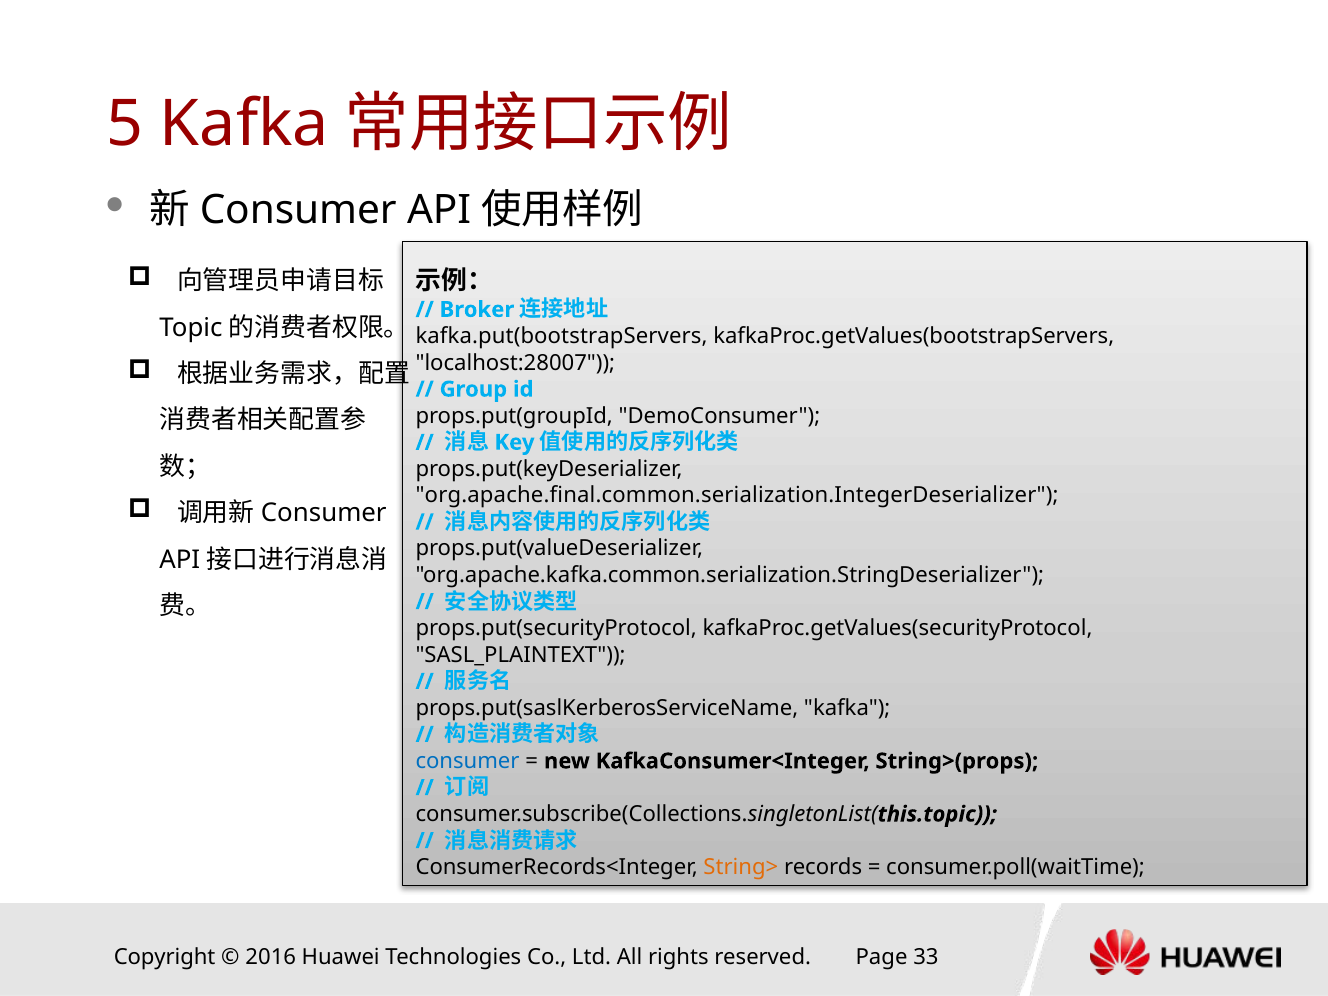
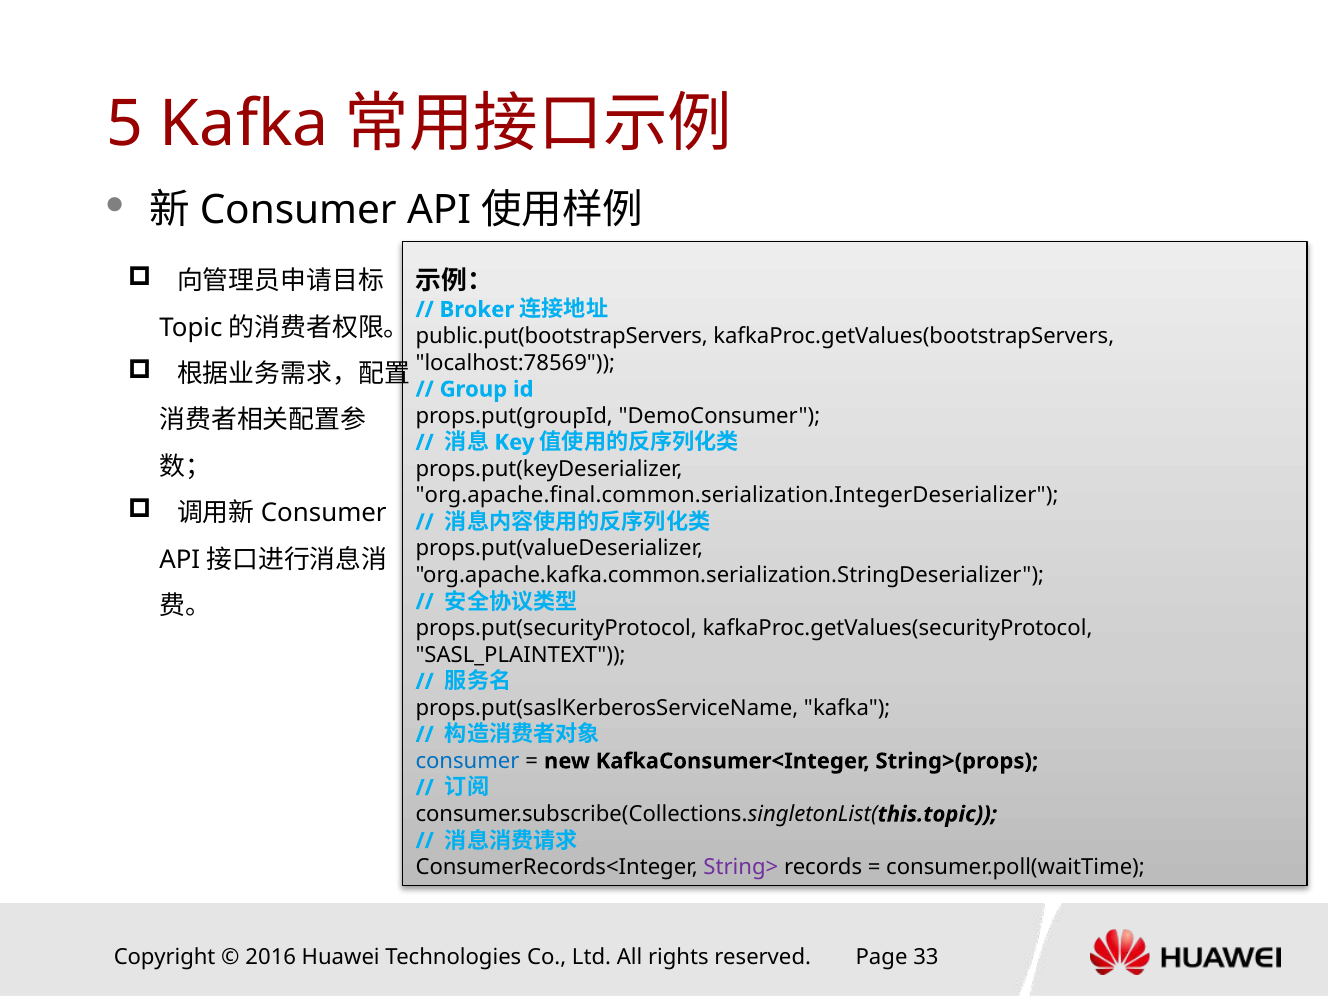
kafka.put(bootstrapServers: kafka.put(bootstrapServers -> public.put(bootstrapServers (562, 336)
localhost:28007: localhost:28007 -> localhost:78569 (515, 363)
String> colour: orange -> purple (741, 867)
